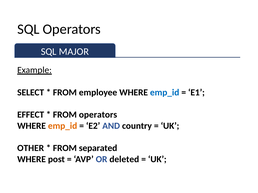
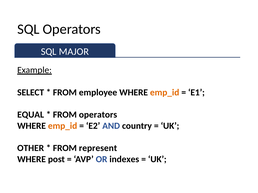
emp_id colour: blue -> orange (165, 93)
EFFECT: EFFECT -> EQUAL (31, 115)
separated: separated -> represent (98, 148)
deleted: deleted -> indexes (124, 160)
